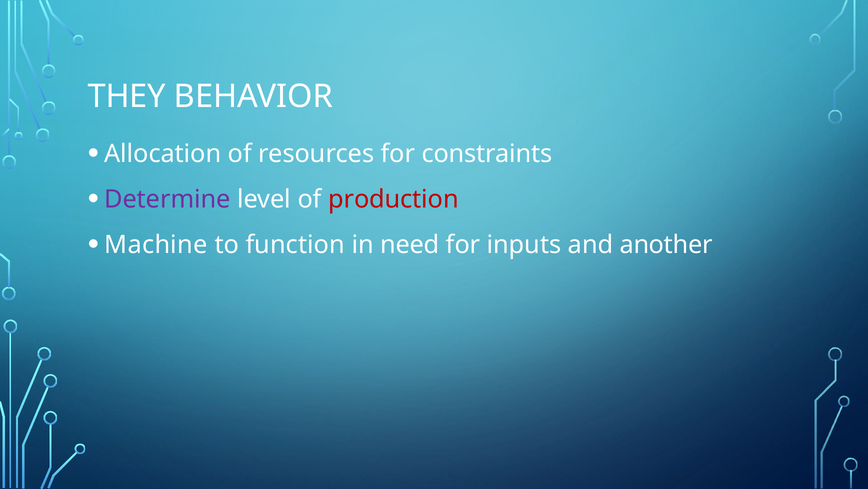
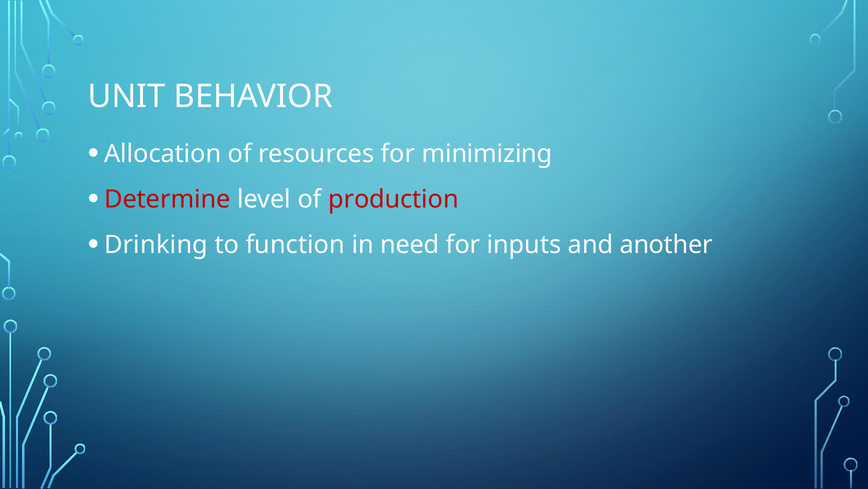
THEY: THEY -> UNIT (127, 96)
constraints: constraints -> minimizing (487, 154)
Determine colour: purple -> red (167, 199)
Machine: Machine -> Drinking (156, 245)
